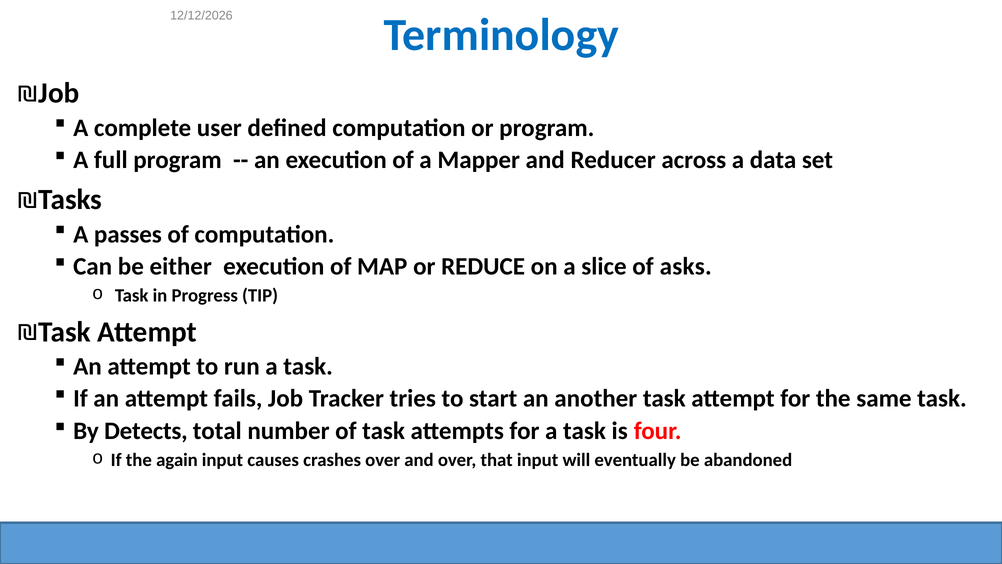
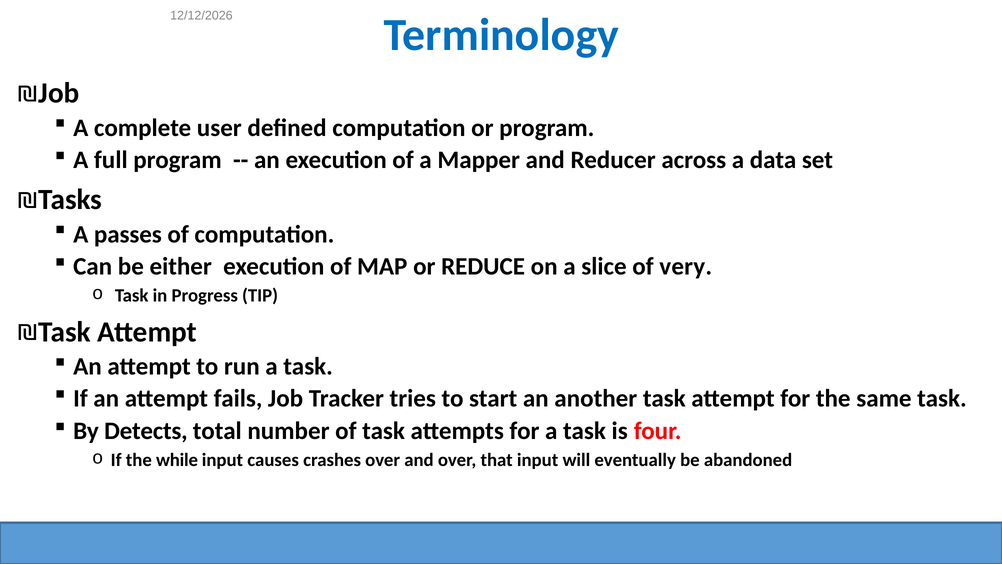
asks: asks -> very (686, 266)
again: again -> while (177, 460)
